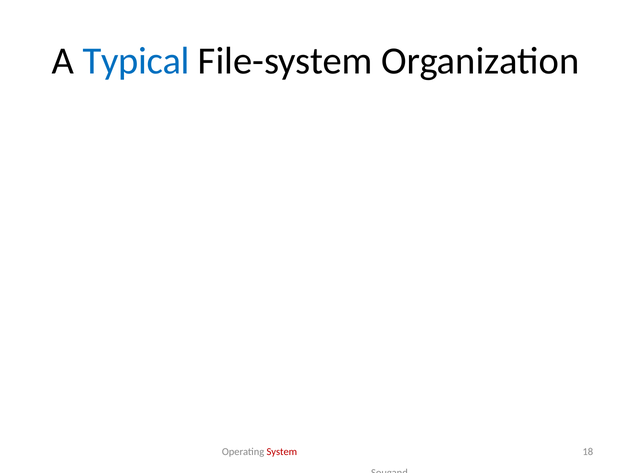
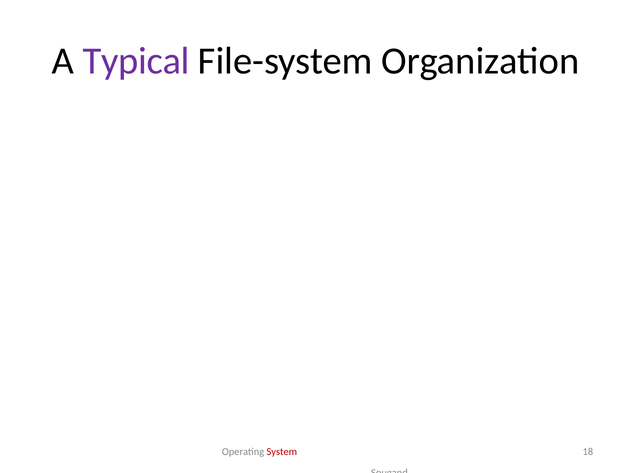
Typical colour: blue -> purple (136, 61)
